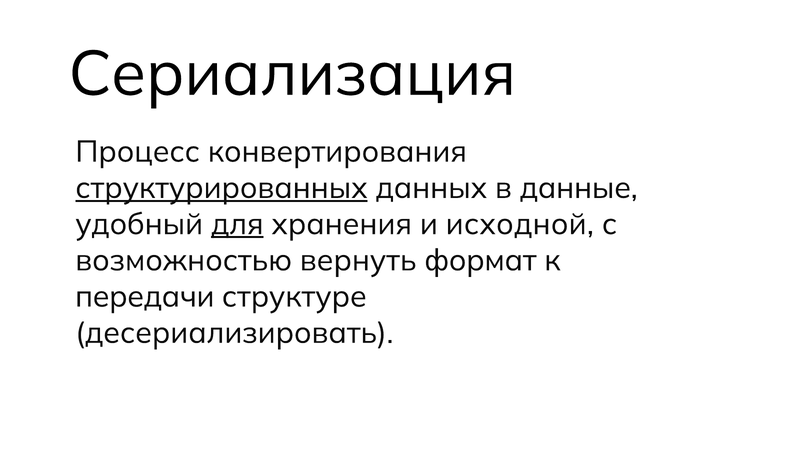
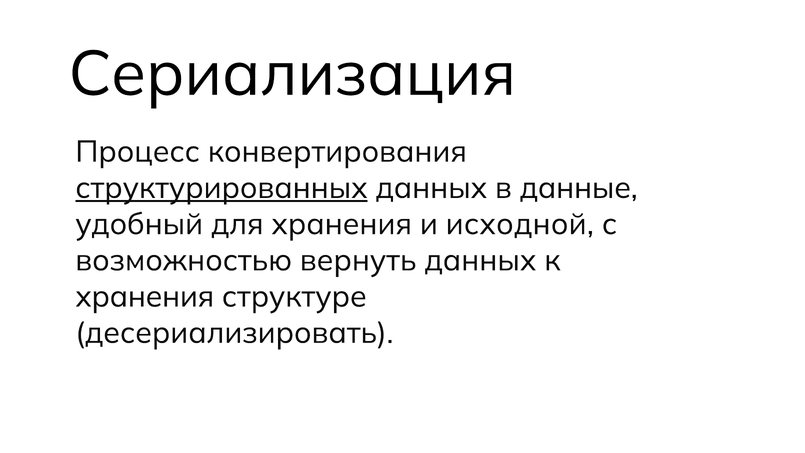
для underline: present -> none (237, 224)
вернуть формат: формат -> данных (480, 260)
передачи: передачи -> хранения (145, 297)
